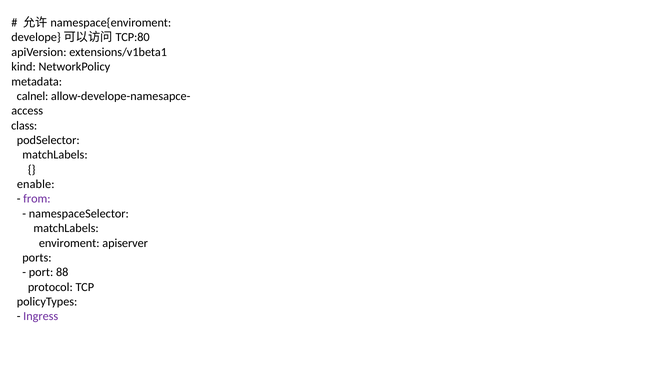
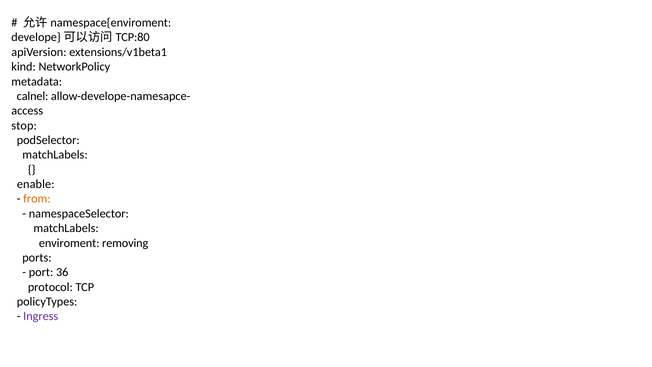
class: class -> stop (24, 125)
from colour: purple -> orange (37, 199)
apiserver: apiserver -> removing (125, 243)
88: 88 -> 36 (62, 272)
